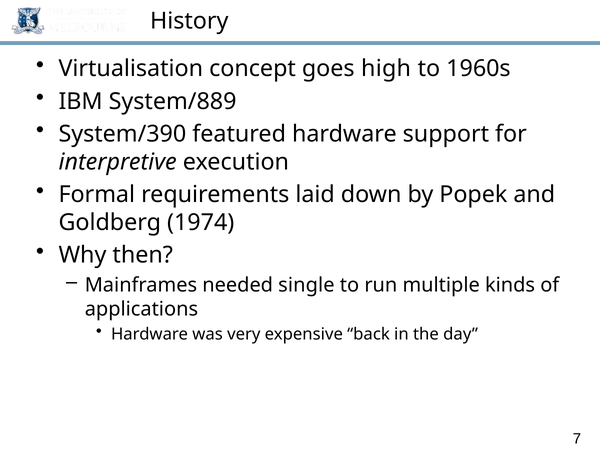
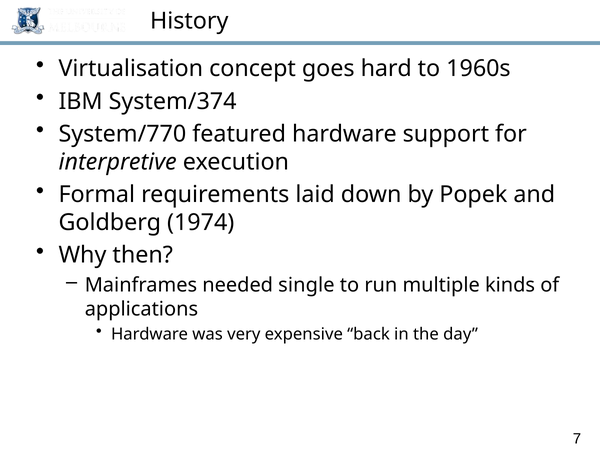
high: high -> hard (386, 69)
System/889: System/889 -> System/374 (173, 101)
System/390: System/390 -> System/770 (122, 134)
